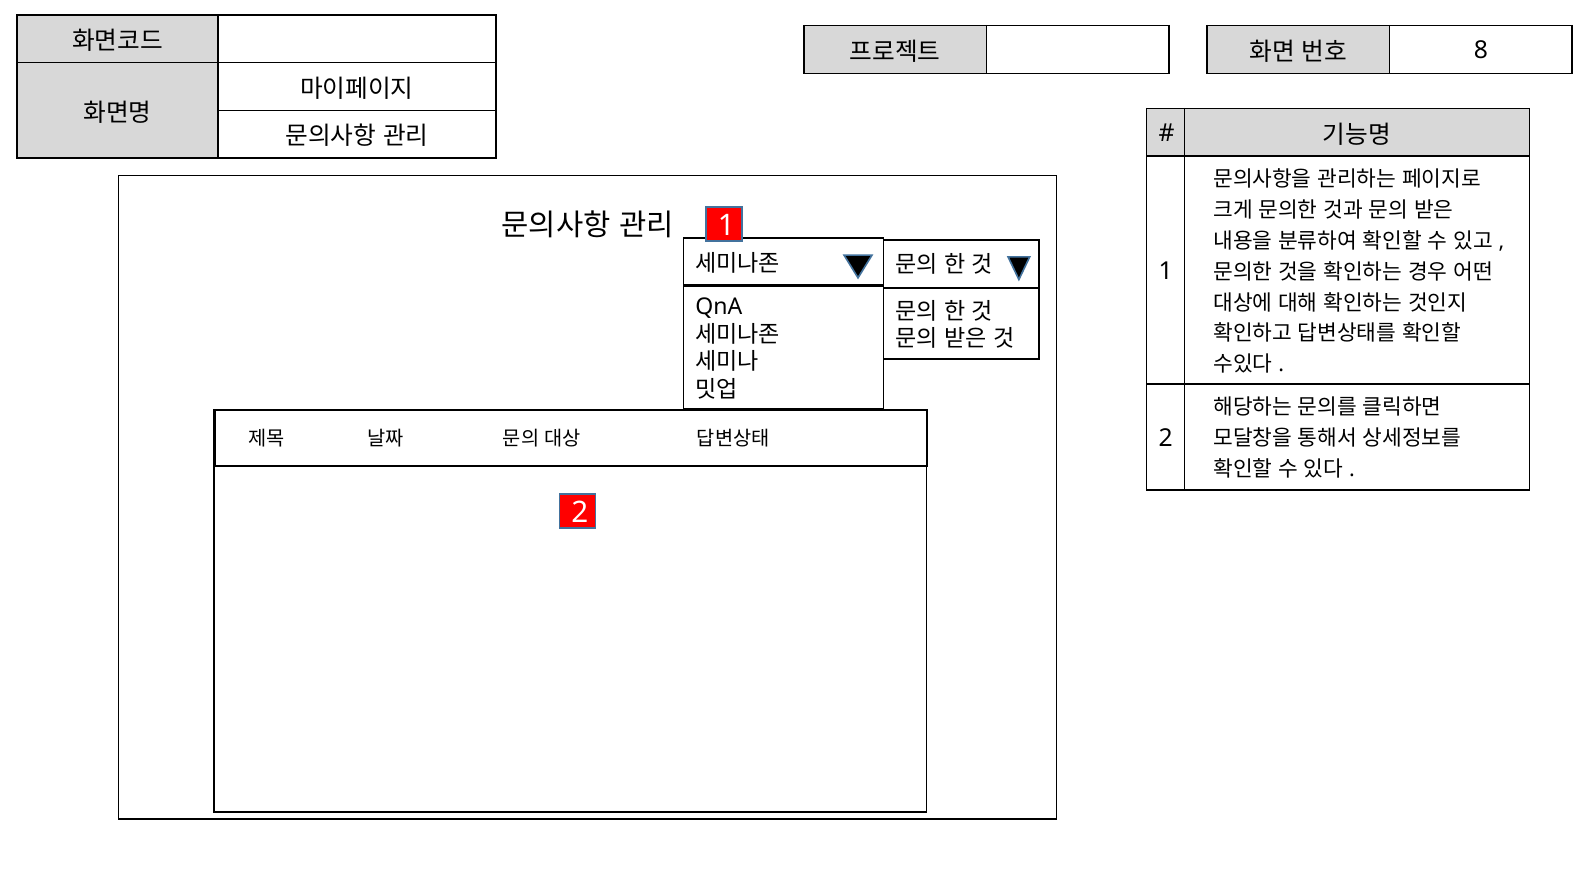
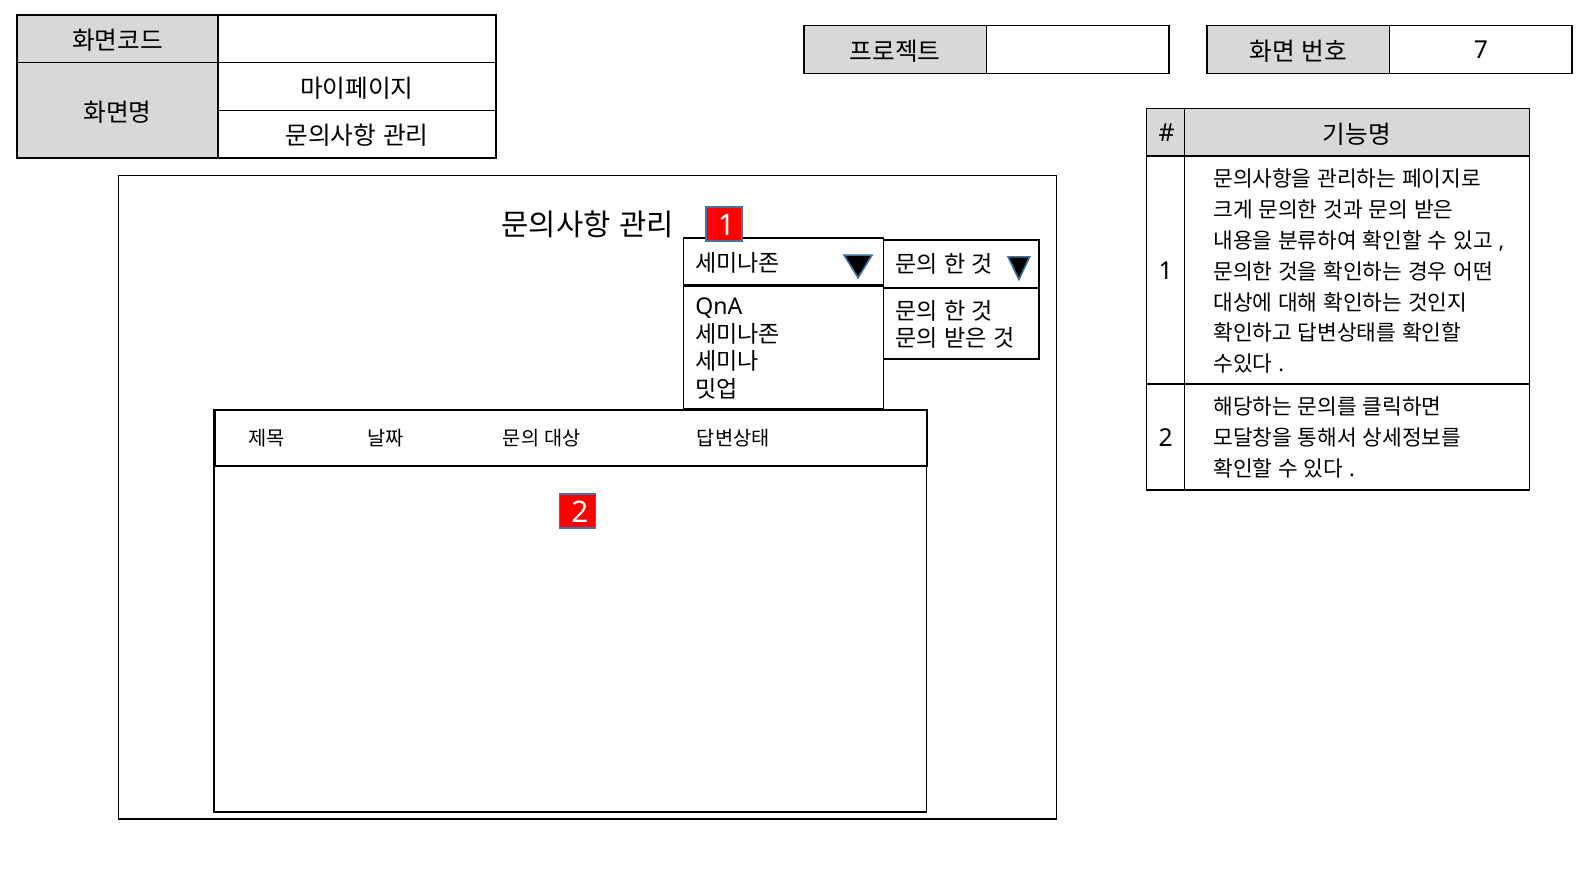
8: 8 -> 7 (1481, 51)
